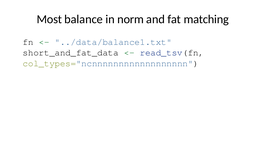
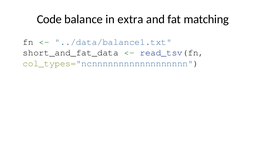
Most: Most -> Code (49, 19)
norm: norm -> extra (130, 19)
